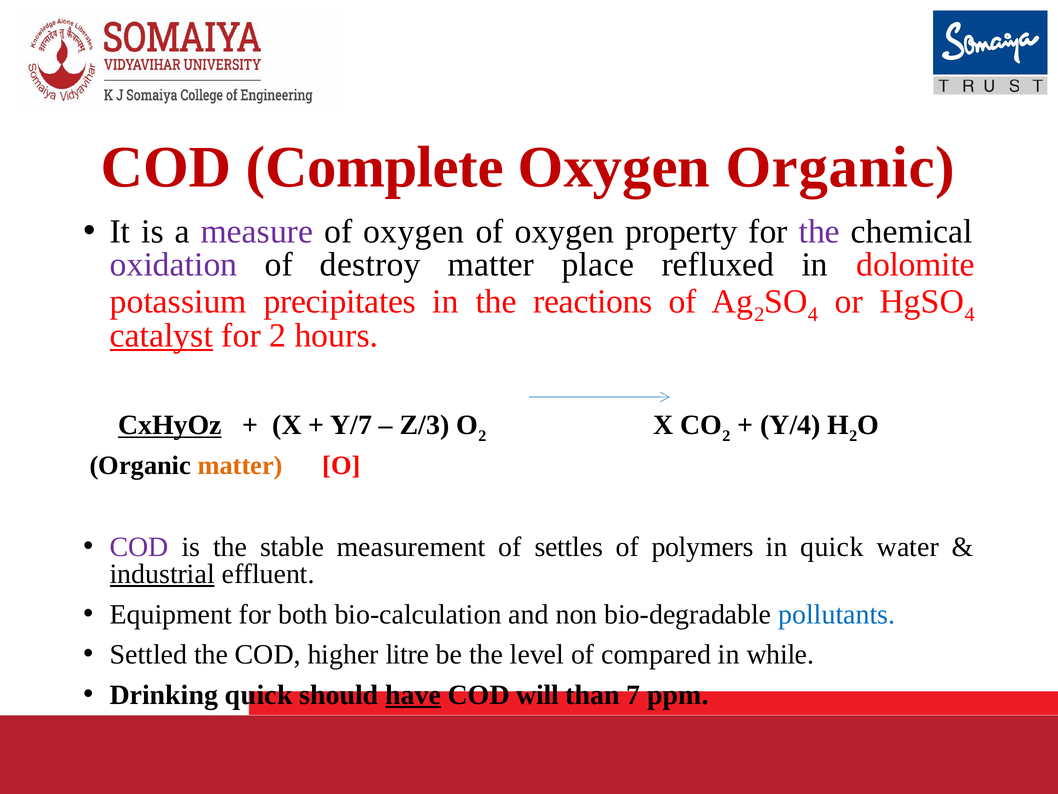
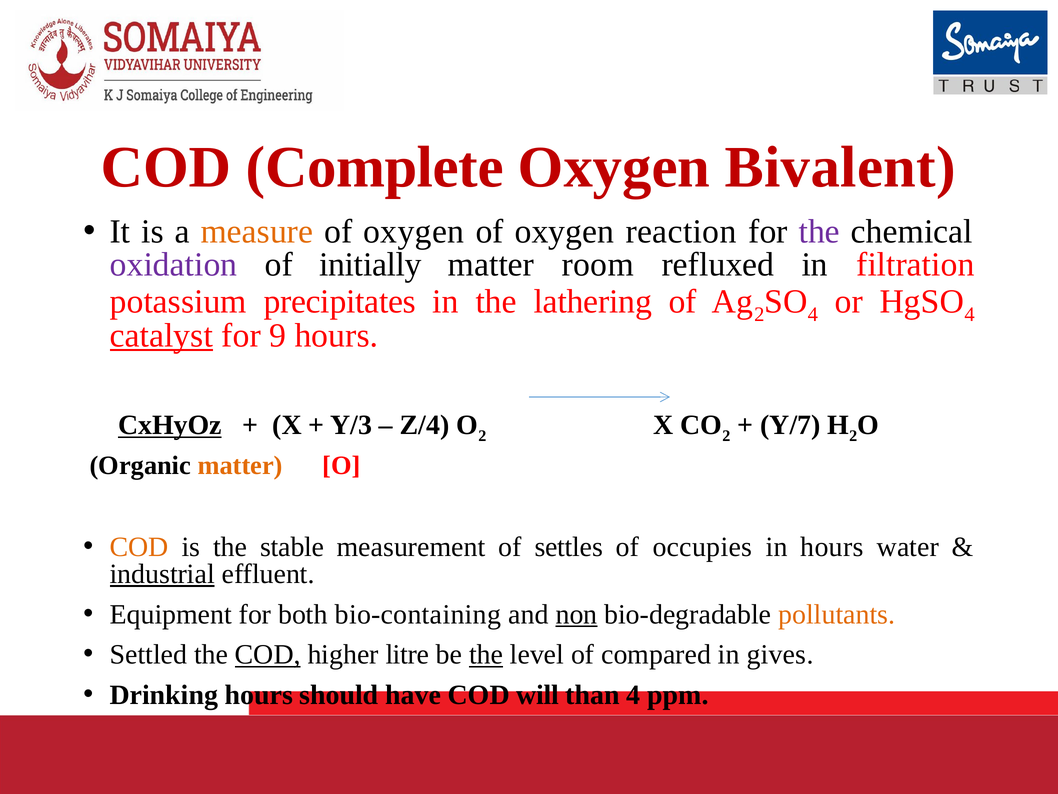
Oxygen Organic: Organic -> Bivalent (840, 167)
measure colour: purple -> orange (257, 232)
property: property -> reaction (681, 232)
destroy: destroy -> initially (370, 264)
place: place -> room (598, 264)
dolomite: dolomite -> filtration (915, 264)
reactions: reactions -> lathering (593, 301)
for 2: 2 -> 9 (278, 335)
Y/7: Y/7 -> Y/3 (351, 425)
Z/3: Z/3 -> Z/4 (425, 425)
Y/4: Y/4 -> Y/7 (790, 425)
COD colour: purple -> orange (139, 547)
polymers: polymers -> occupies (702, 547)
in quick: quick -> hours (832, 547)
bio-calculation: bio-calculation -> bio-containing (418, 614)
non underline: none -> present (577, 614)
pollutants colour: blue -> orange (837, 614)
COD underline: none -> present (268, 654)
the underline: none -> present (486, 654)
while: while -> gives (780, 654)
Drinking quick: quick -> hours (259, 695)
have underline: present -> none (413, 695)
than 7: 7 -> 4 (633, 695)
